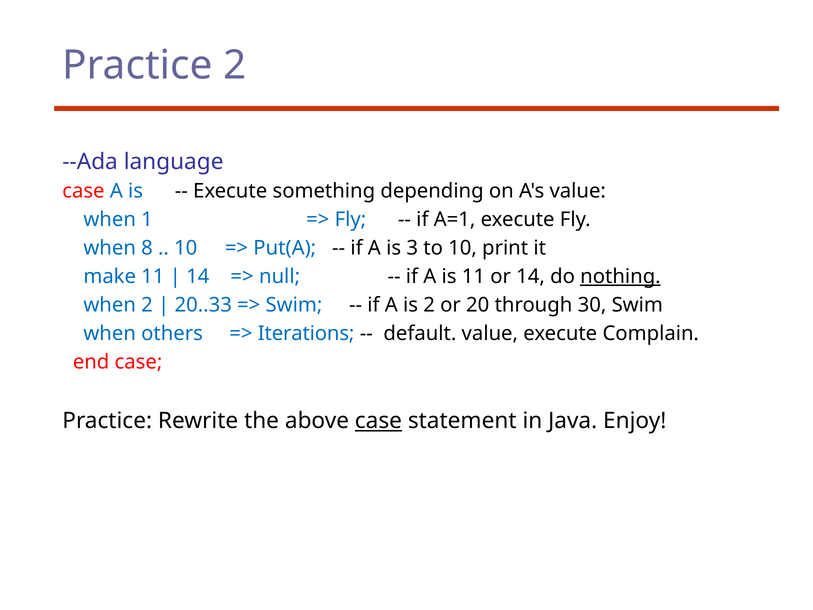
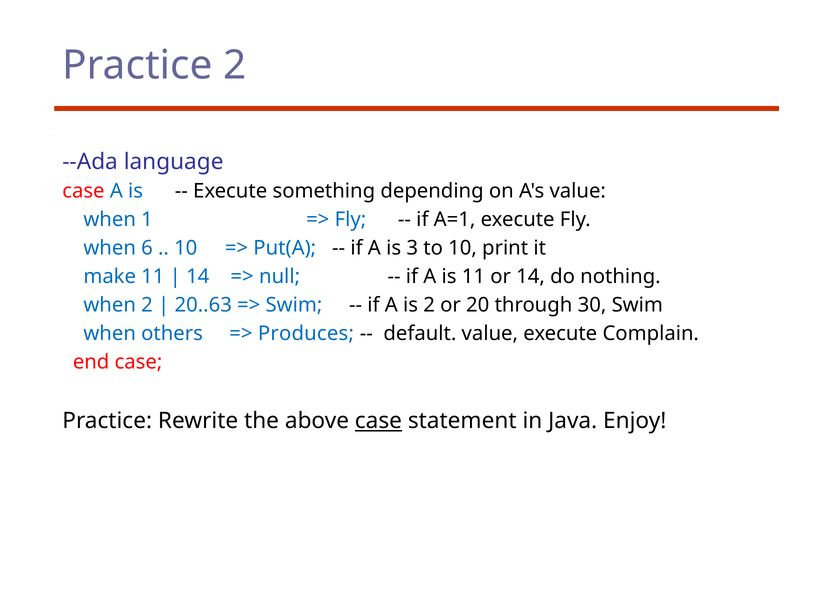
8: 8 -> 6 (147, 248)
nothing underline: present -> none (620, 276)
20..33: 20..33 -> 20..63 (203, 305)
Iterations: Iterations -> Produces (306, 333)
